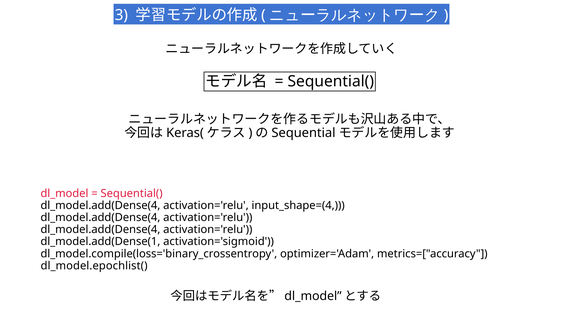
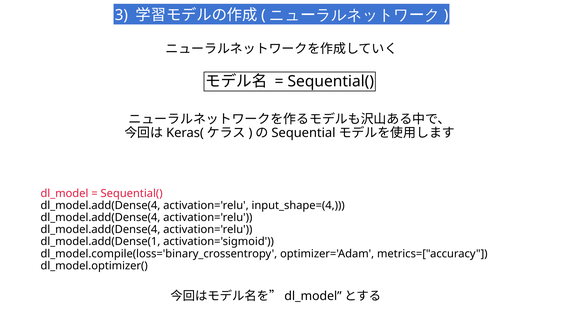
dl_model.epochlist(: dl_model.epochlist( -> dl_model.optimizer( (94, 265)
